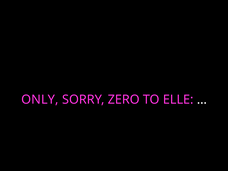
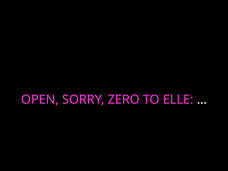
ONLY: ONLY -> OPEN (40, 99)
